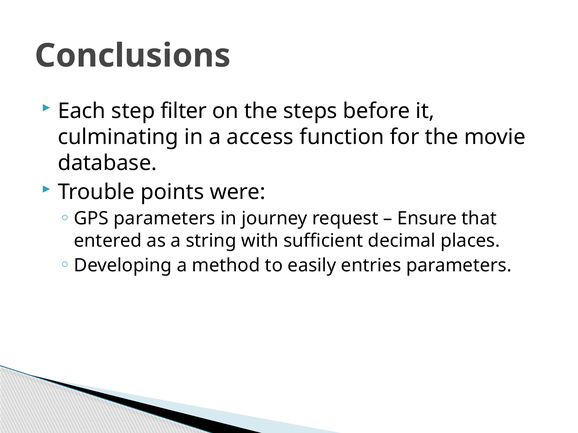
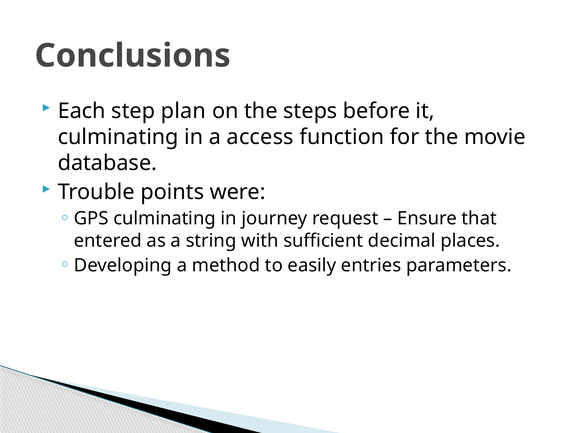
filter: filter -> plan (183, 111)
GPS parameters: parameters -> culminating (165, 219)
